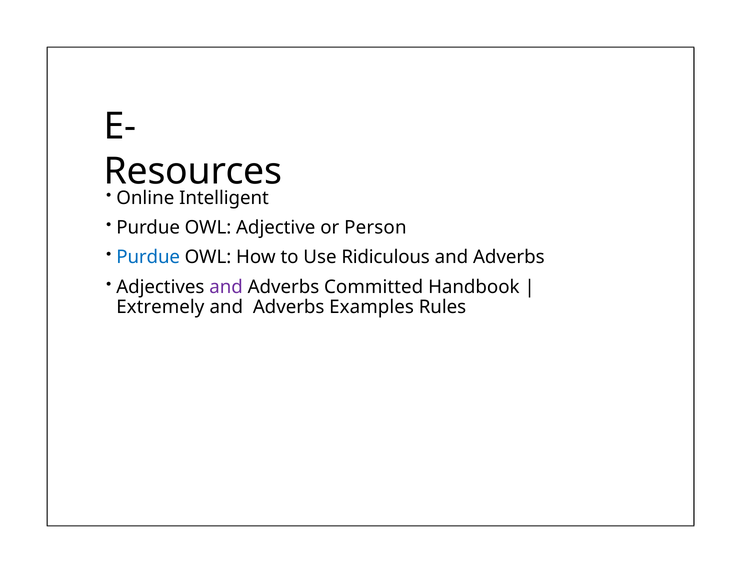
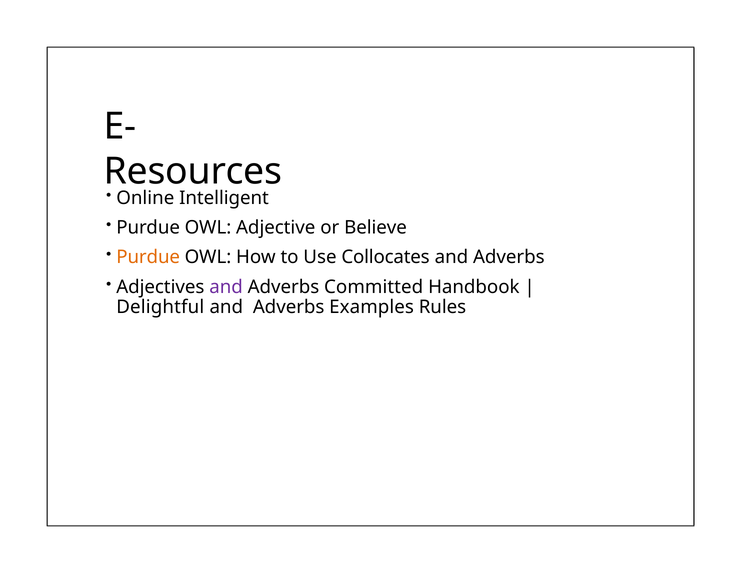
Person: Person -> Believe (375, 227)
Purdue colour: blue -> orange (148, 257)
Ridiculous: Ridiculous -> Collocates (386, 257)
Extremely: Extremely -> Delightful (160, 307)
